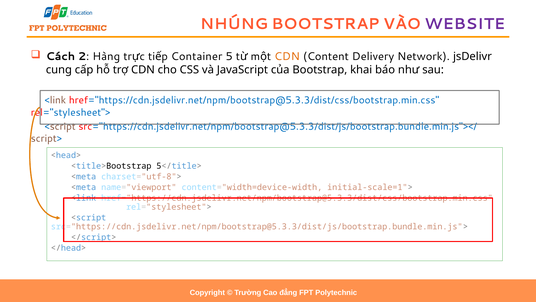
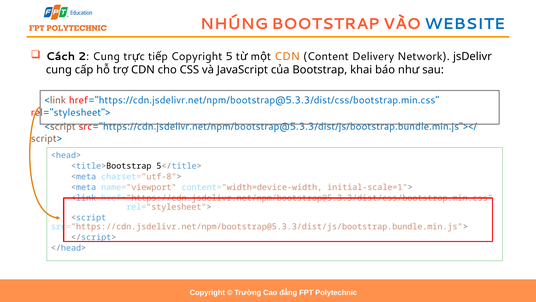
WEBSITE colour: purple -> blue (465, 24)
Hàng: Hàng -> Cung (106, 56)
Container: Container -> Copyright (197, 56)
